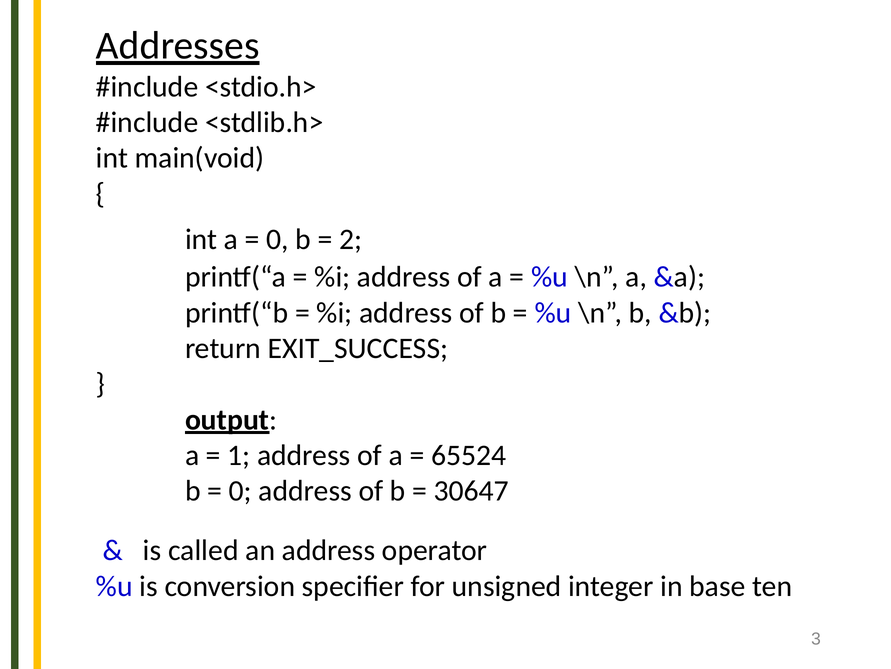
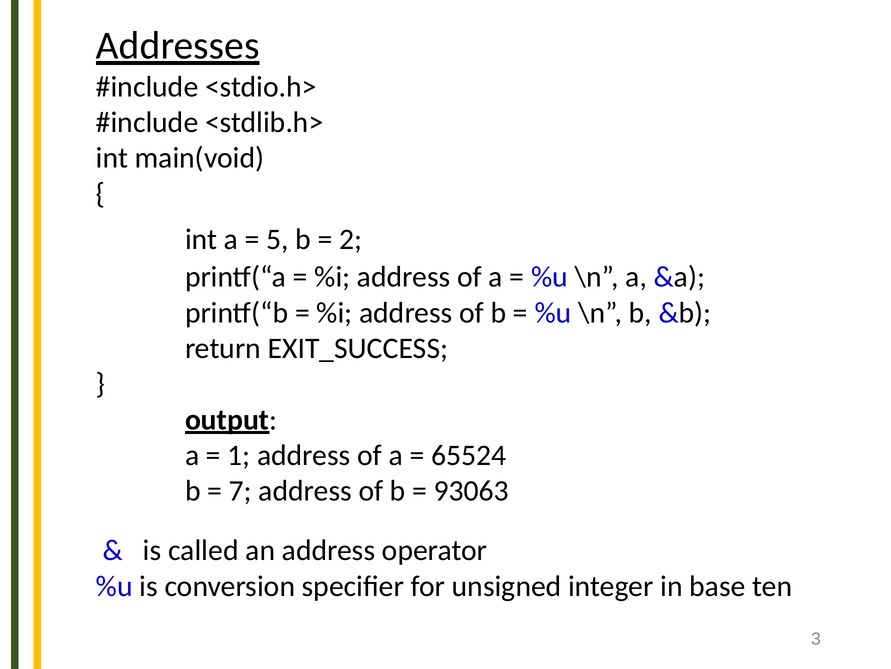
0: 0 -> 5 (278, 239)
0: 0 -> 7 (240, 491)
30647: 30647 -> 93063 (471, 491)
